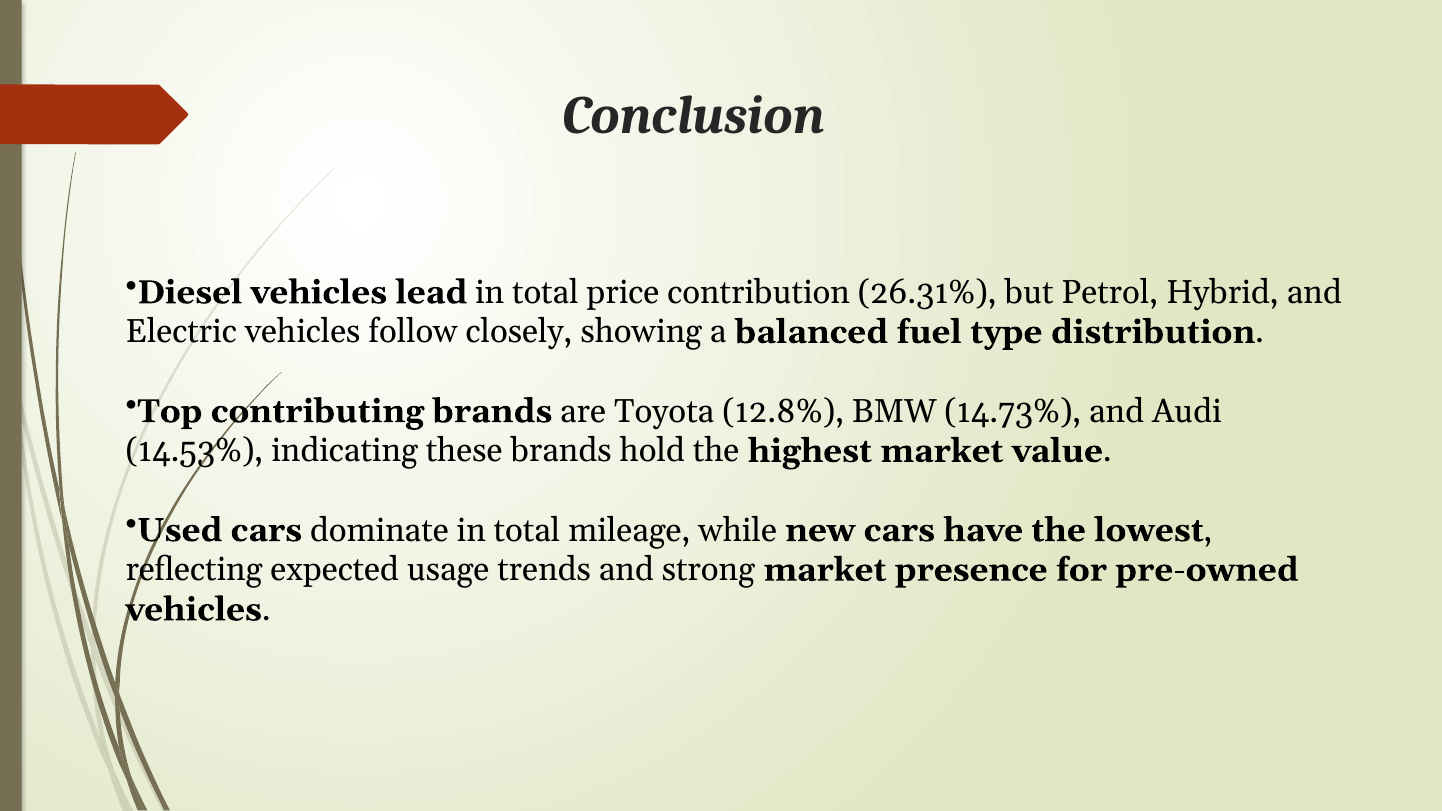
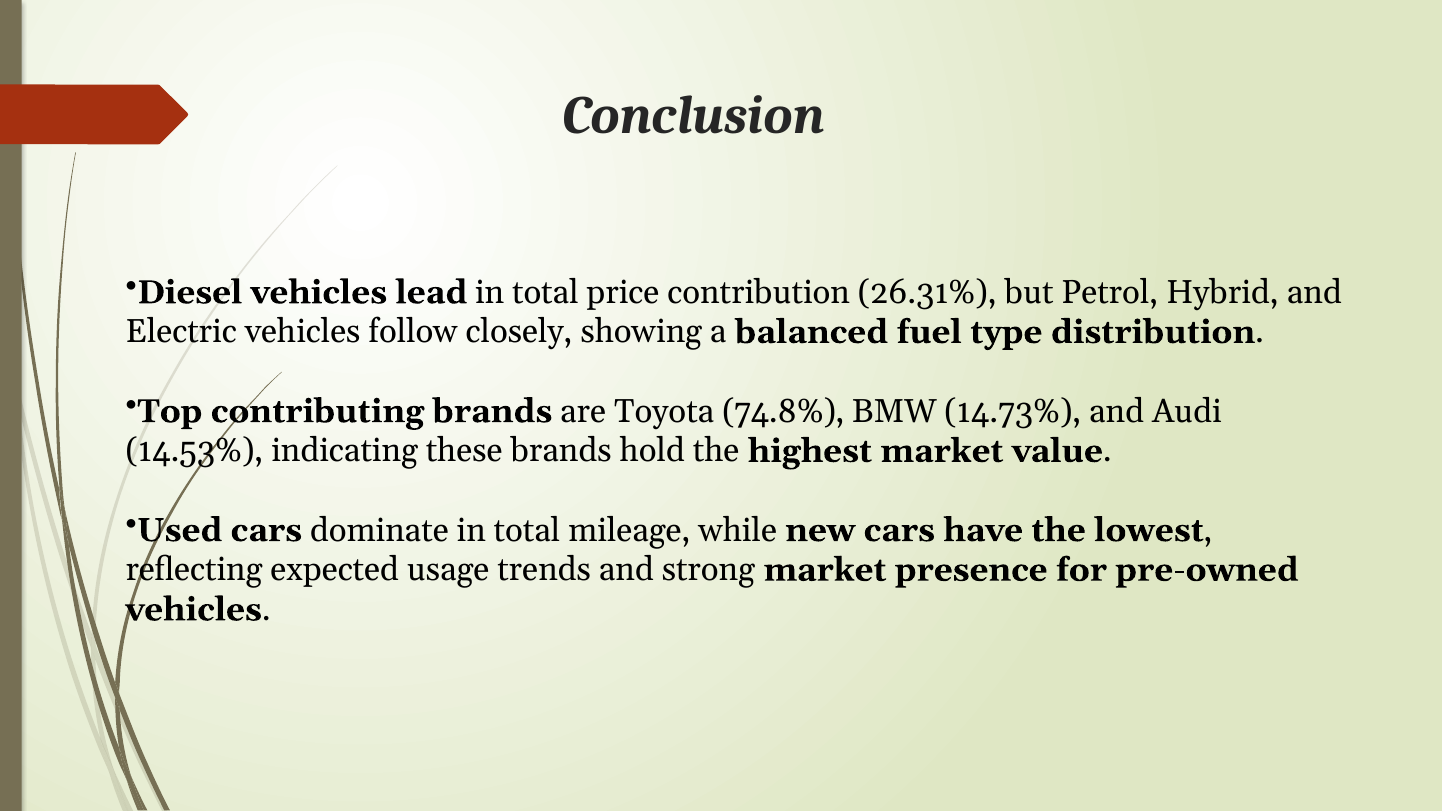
12.8%: 12.8% -> 74.8% (783, 411)
